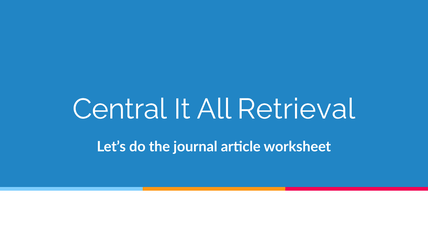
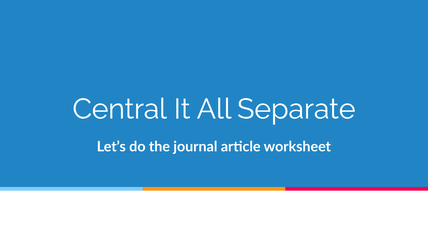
Retrieval: Retrieval -> Separate (296, 109)
